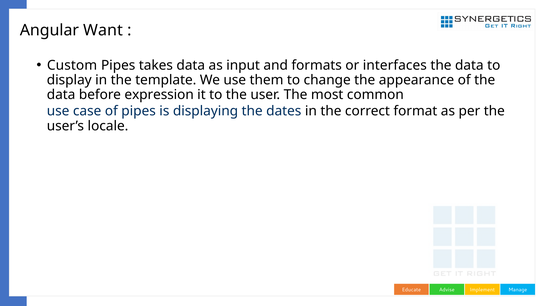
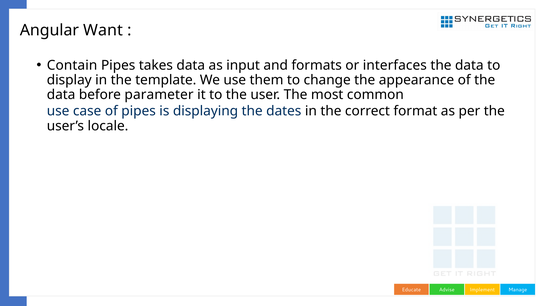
Custom: Custom -> Contain (72, 65)
expression: expression -> parameter (159, 95)
